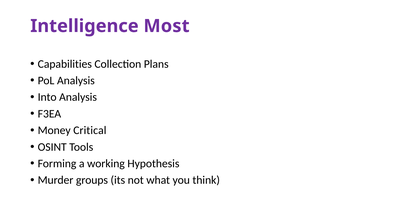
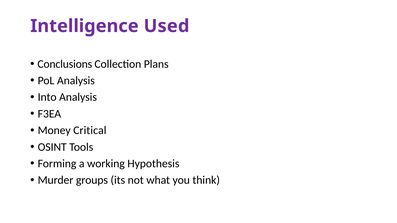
Most: Most -> Used (167, 26)
Capabilities: Capabilities -> Conclusions (65, 64)
